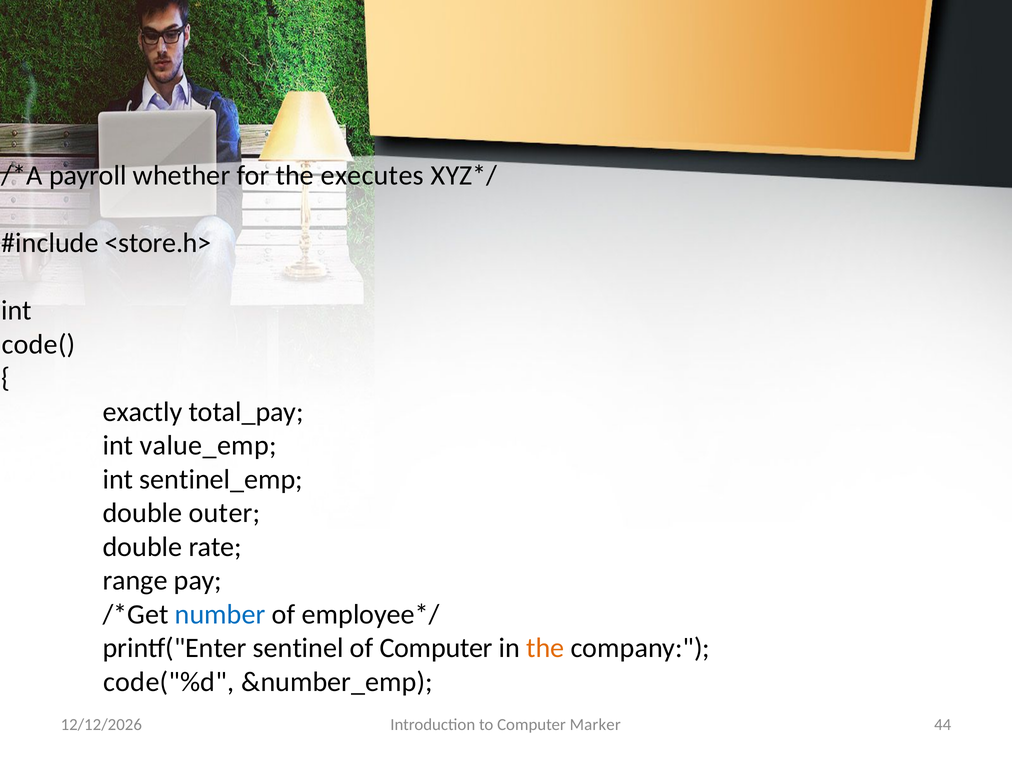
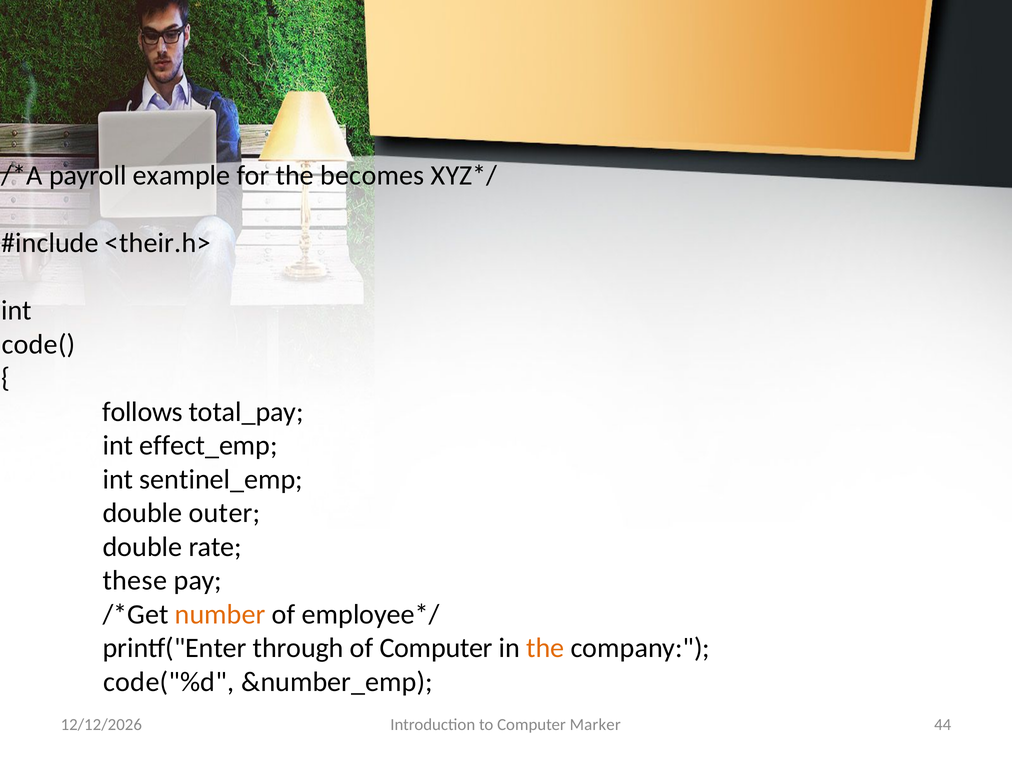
whether: whether -> example (182, 176)
executes: executes -> becomes (372, 176)
<store.h>: <store.h> -> <their.h> (158, 243)
exactly: exactly -> follows (143, 412)
value_emp: value_emp -> effect_emp (208, 446)
range: range -> these (135, 581)
number colour: blue -> orange (220, 614)
sentinel: sentinel -> through (298, 648)
